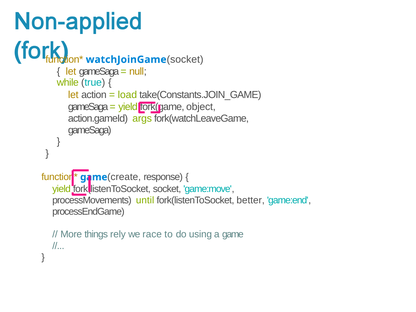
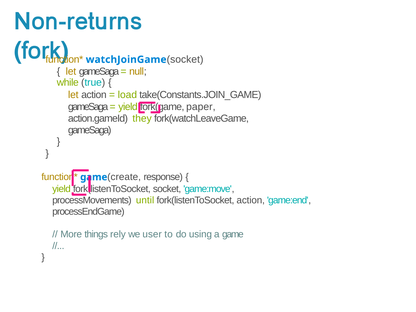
Non-applied: Non-applied -> Non-returns (78, 22)
object: object -> paper (201, 107)
args: args -> they (142, 118)
fork(listenToSocket better: better -> action (251, 200)
race: race -> user (152, 234)
